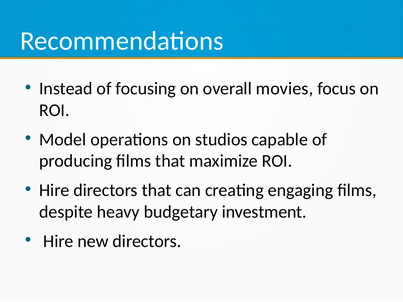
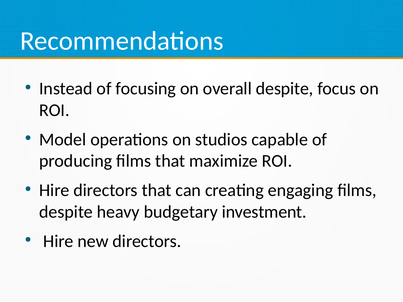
overall movies: movies -> despite (285, 89)
